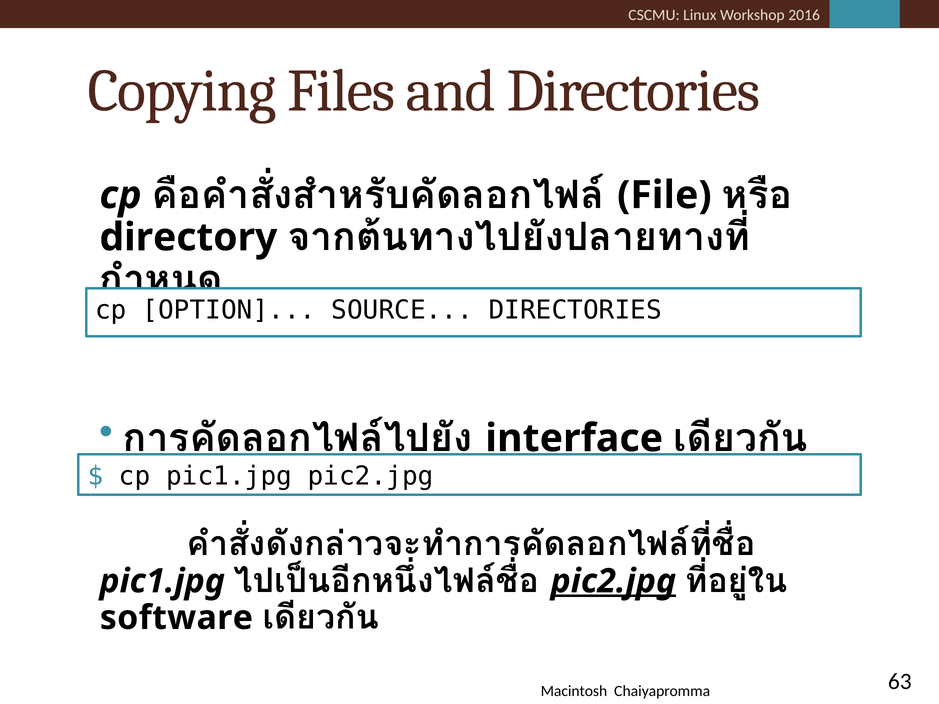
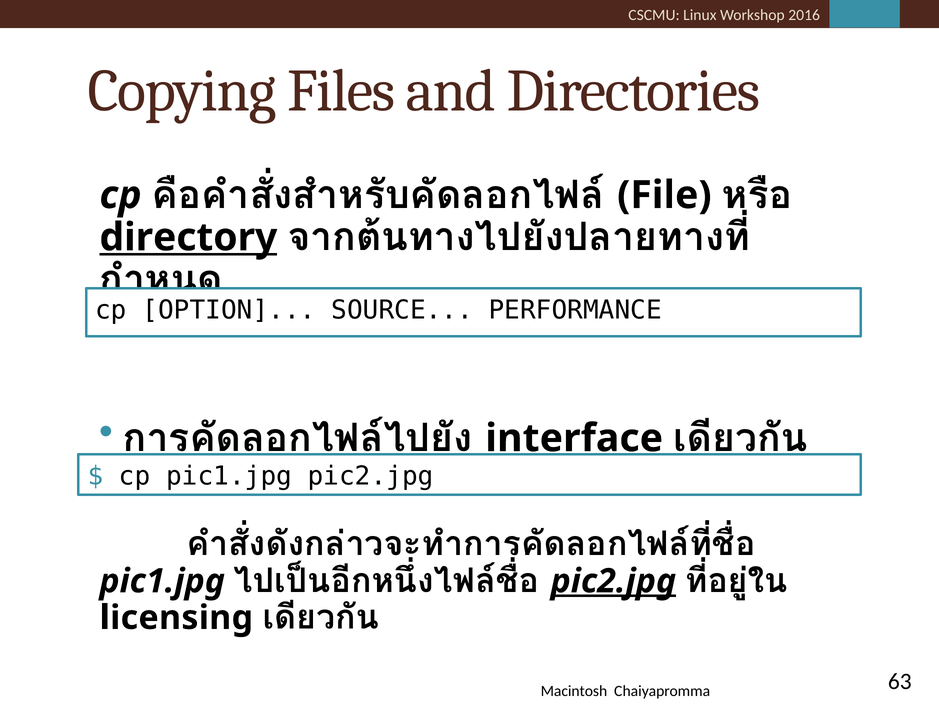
directory underline: none -> present (188, 237)
SOURCE DIRECTORIES: DIRECTORIES -> PERFORMANCE (575, 310)
software: software -> licensing (176, 618)
